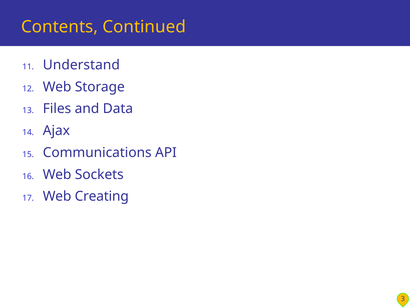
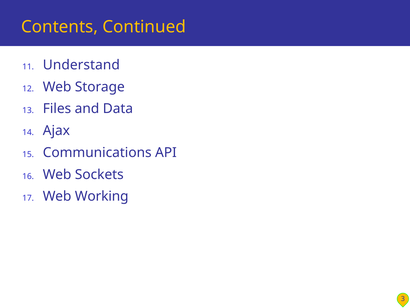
Creating: Creating -> Working (102, 196)
